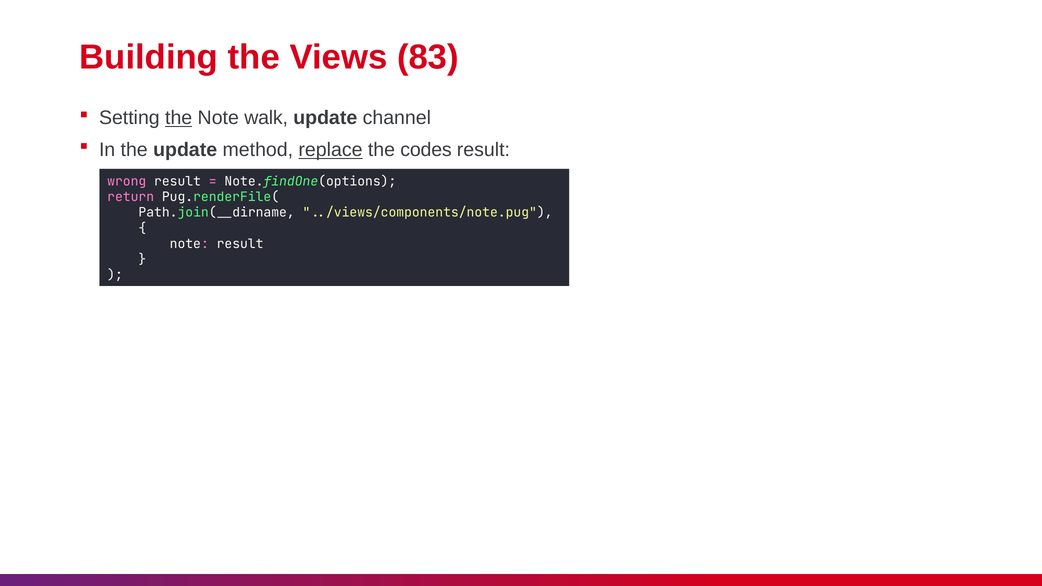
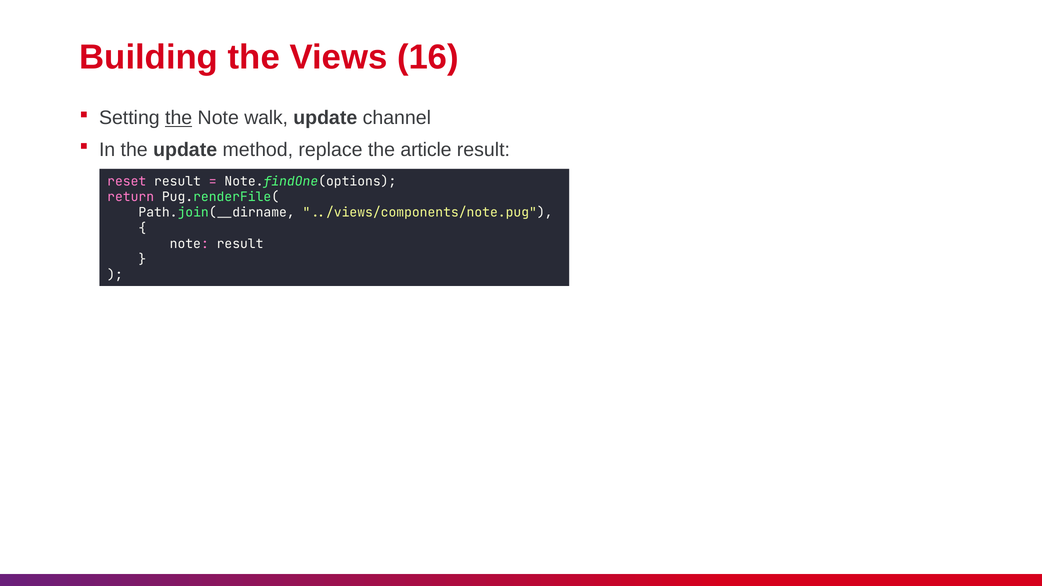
83: 83 -> 16 (428, 57)
replace underline: present -> none (330, 150)
codes: codes -> article (426, 150)
wrong: wrong -> reset (127, 181)
